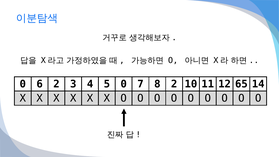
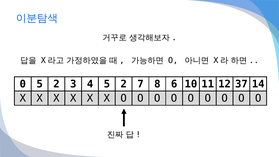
0 6: 6 -> 5 (40, 84)
4 5 0: 0 -> 2 (124, 84)
8 2: 2 -> 6 (174, 84)
65: 65 -> 37 (241, 84)
